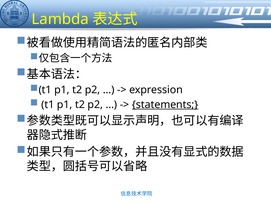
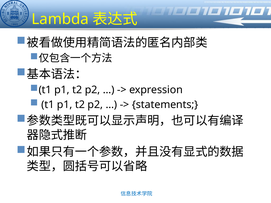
statements underline: present -> none (165, 105)
